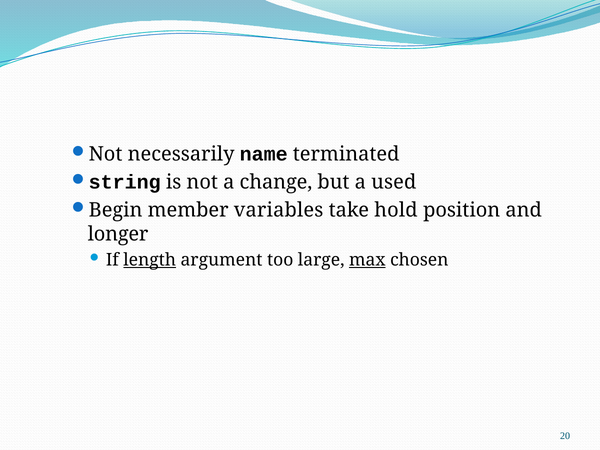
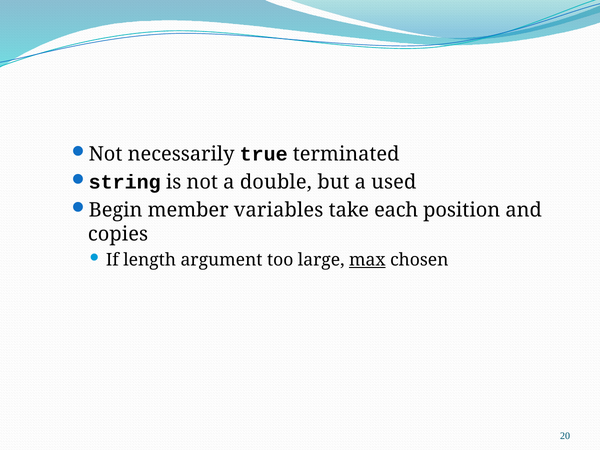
name: name -> true (264, 154)
change: change -> double (276, 182)
hold: hold -> each (396, 210)
longer: longer -> copies (118, 234)
length underline: present -> none (150, 260)
